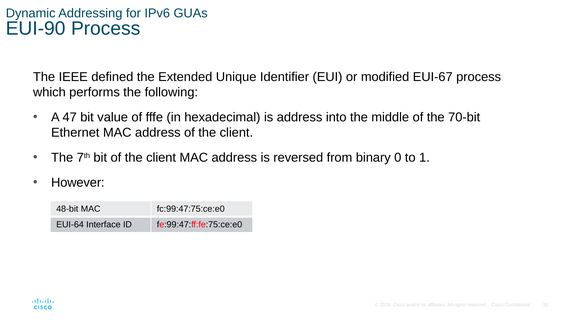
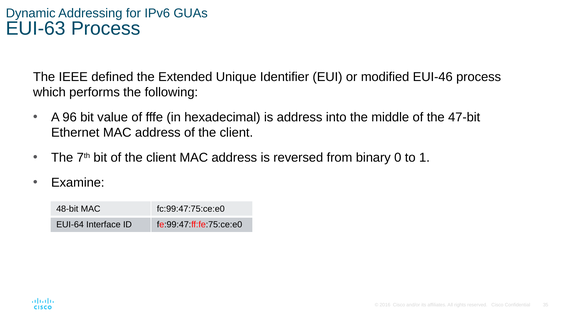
EUI-90: EUI-90 -> EUI-63 (36, 28)
EUI-67: EUI-67 -> EUI-46 (433, 77)
47: 47 -> 96 (70, 117)
70-bit: 70-bit -> 47-bit (464, 117)
However: However -> Examine (78, 183)
